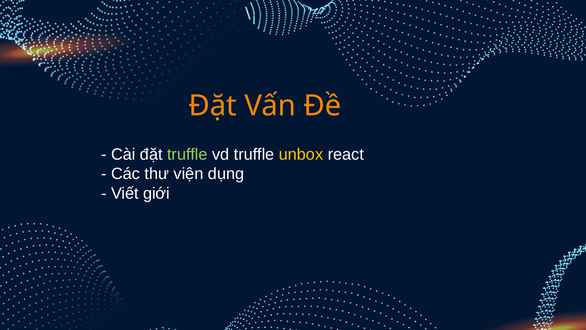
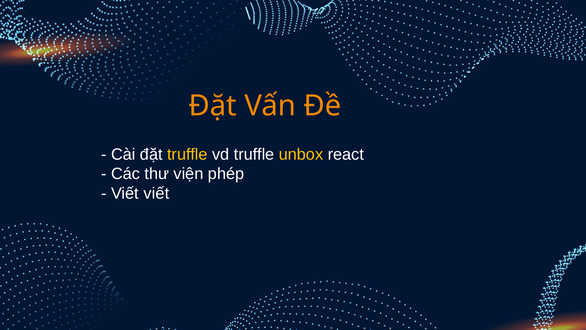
truffle colour: light green -> yellow (187, 154)
dụng: dụng -> phép (226, 174)
Viết giới: giới -> viết (156, 193)
